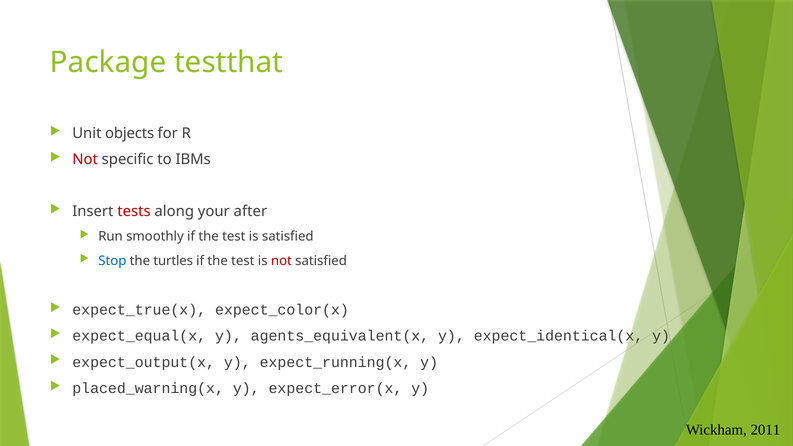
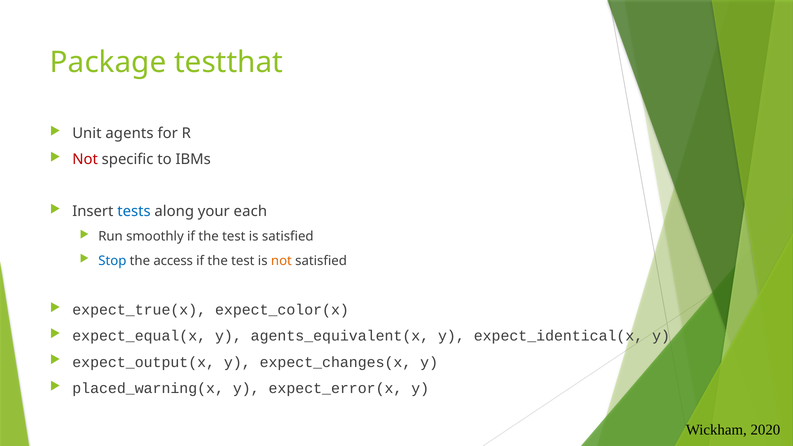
objects: objects -> agents (129, 133)
tests colour: red -> blue (134, 212)
after: after -> each (250, 212)
turtles: turtles -> access (173, 261)
not colour: red -> orange (281, 261)
expect_running(x: expect_running(x -> expect_changes(x (335, 362)
2011: 2011 -> 2020 (765, 430)
